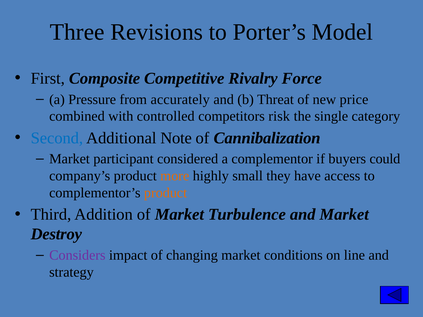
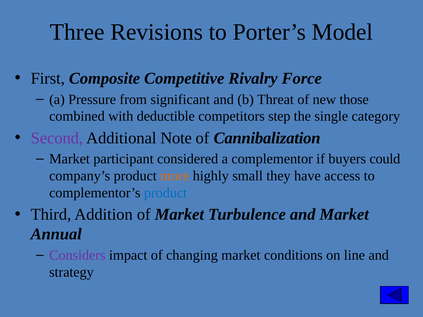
accurately: accurately -> significant (180, 99)
price: price -> those (354, 99)
controlled: controlled -> deductible (166, 116)
risk: risk -> step (279, 116)
Second colour: blue -> purple (57, 138)
product colour: orange -> blue (166, 193)
Destroy: Destroy -> Annual (56, 234)
